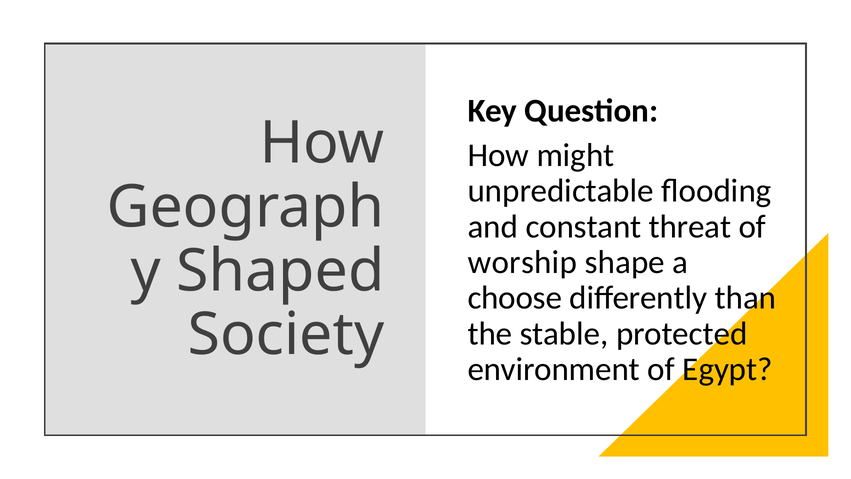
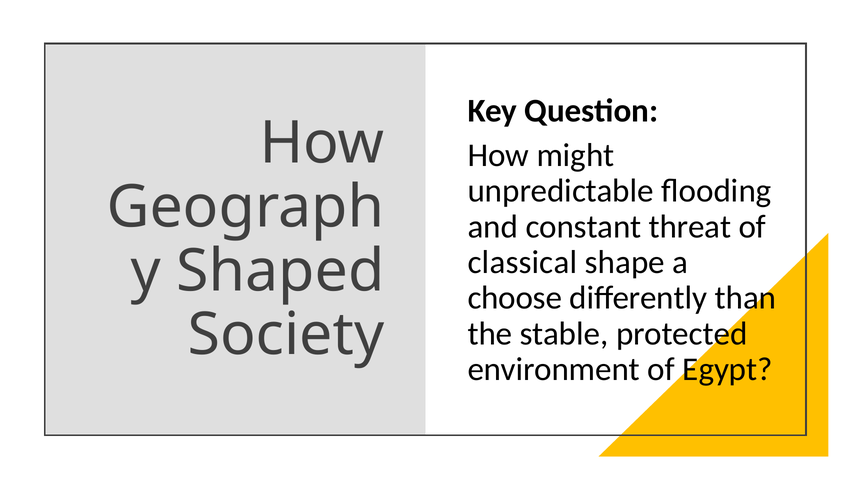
worship: worship -> classical (522, 262)
